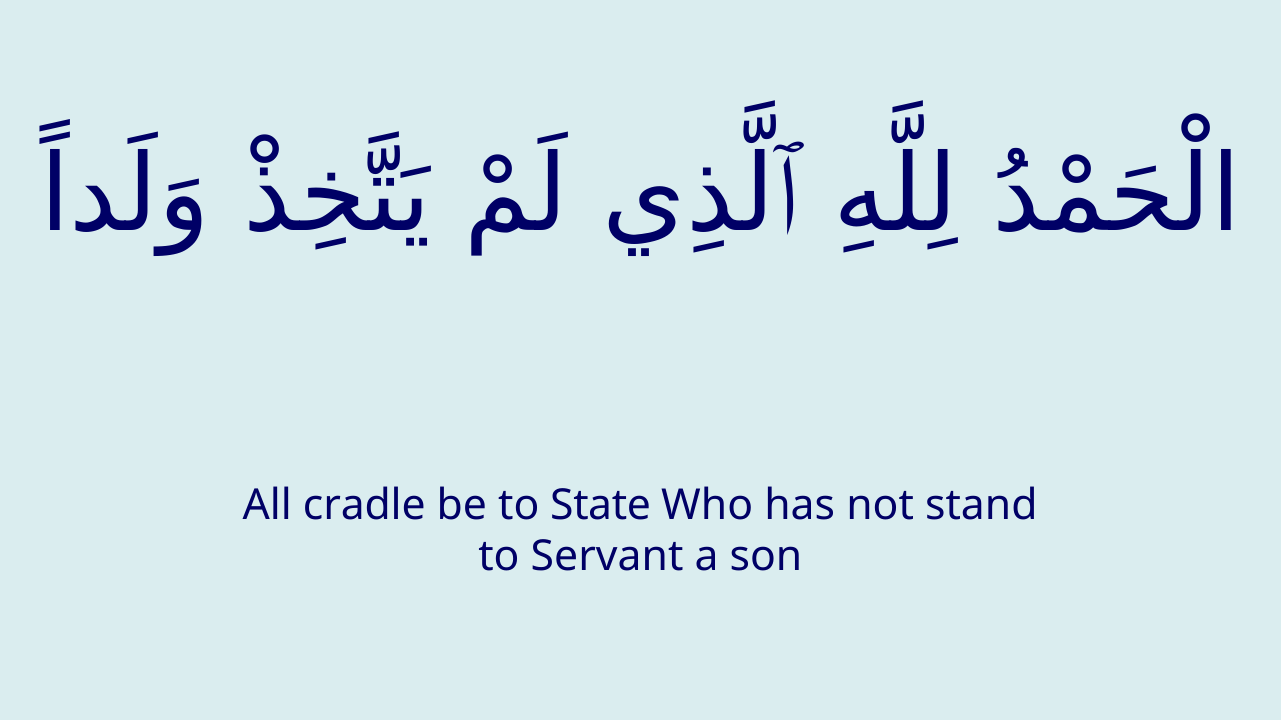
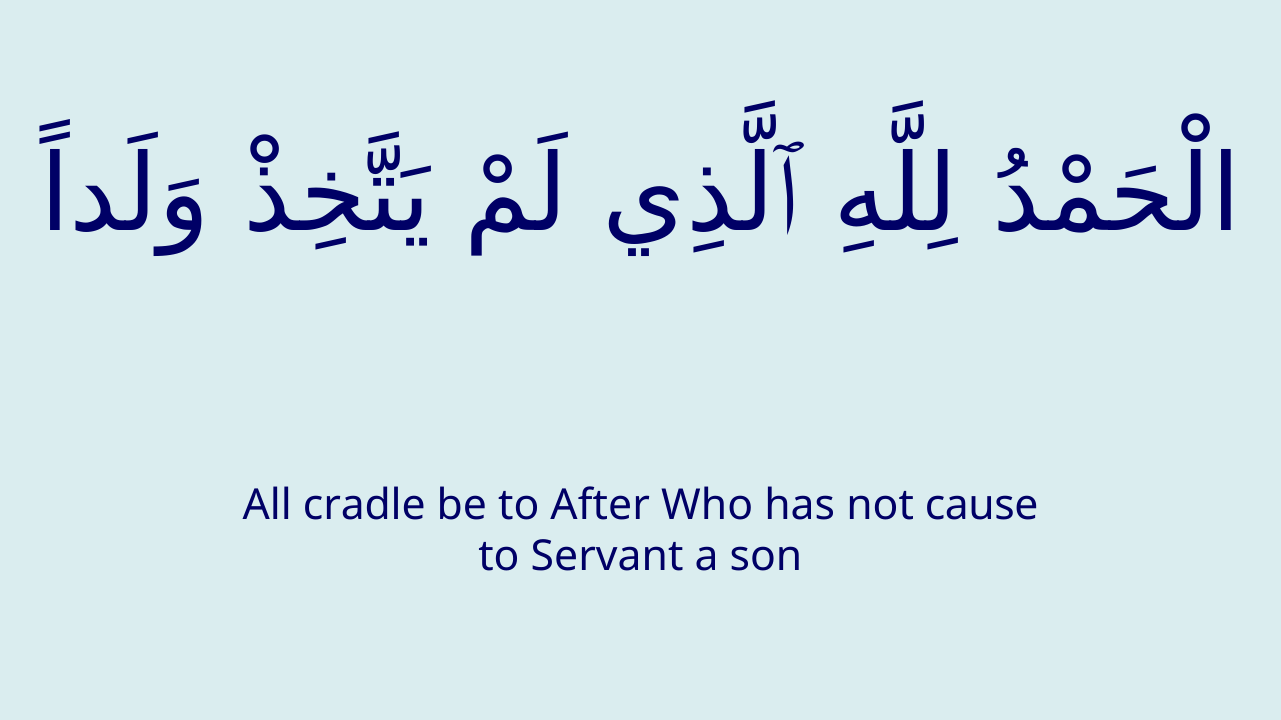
State: State -> After (600, 506)
stand: stand -> cause (982, 506)
